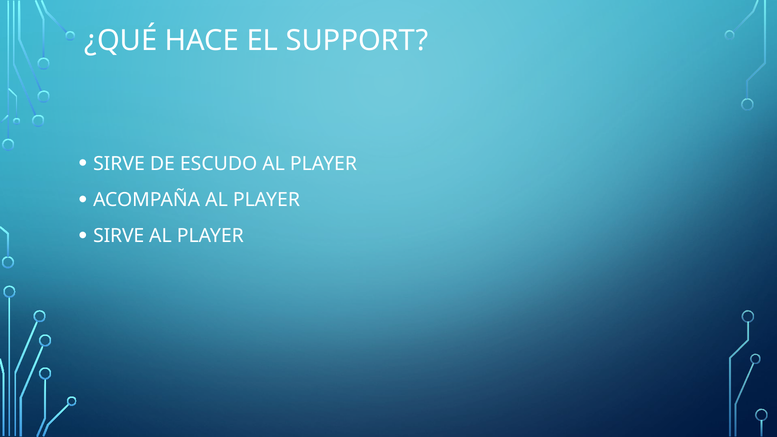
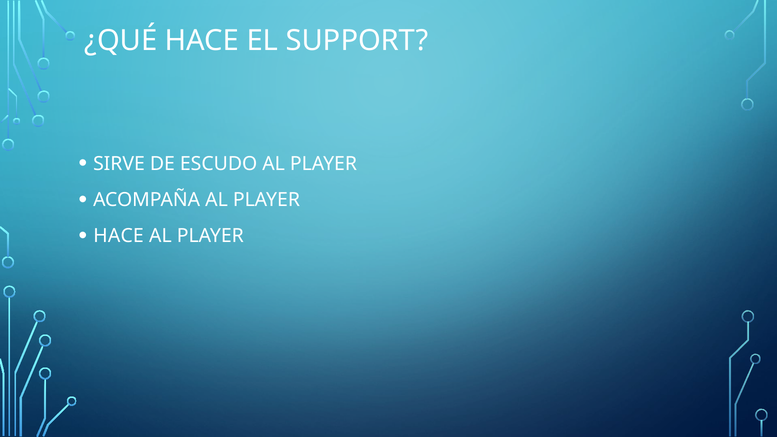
SIRVE: SIRVE -> HACE (119, 236)
